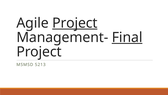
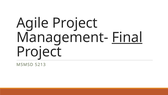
Project underline: present -> none (75, 23)
